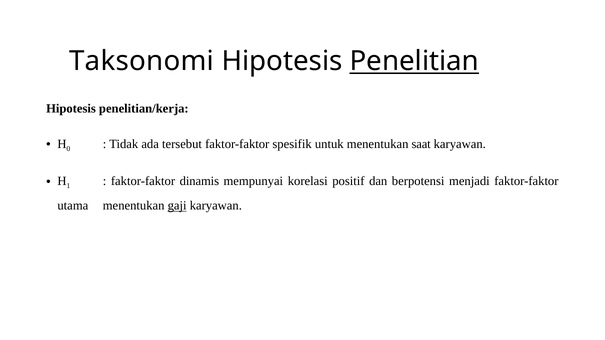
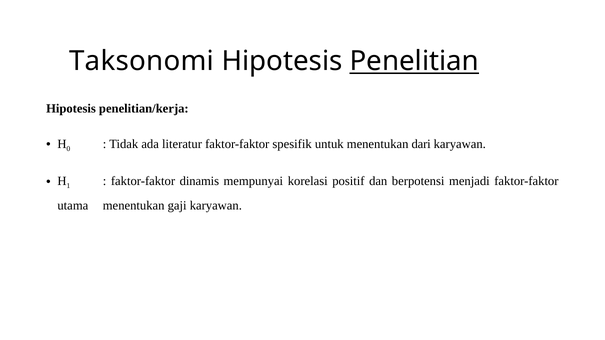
tersebut: tersebut -> literatur (182, 144)
saat: saat -> dari (421, 144)
gaji underline: present -> none (177, 206)
